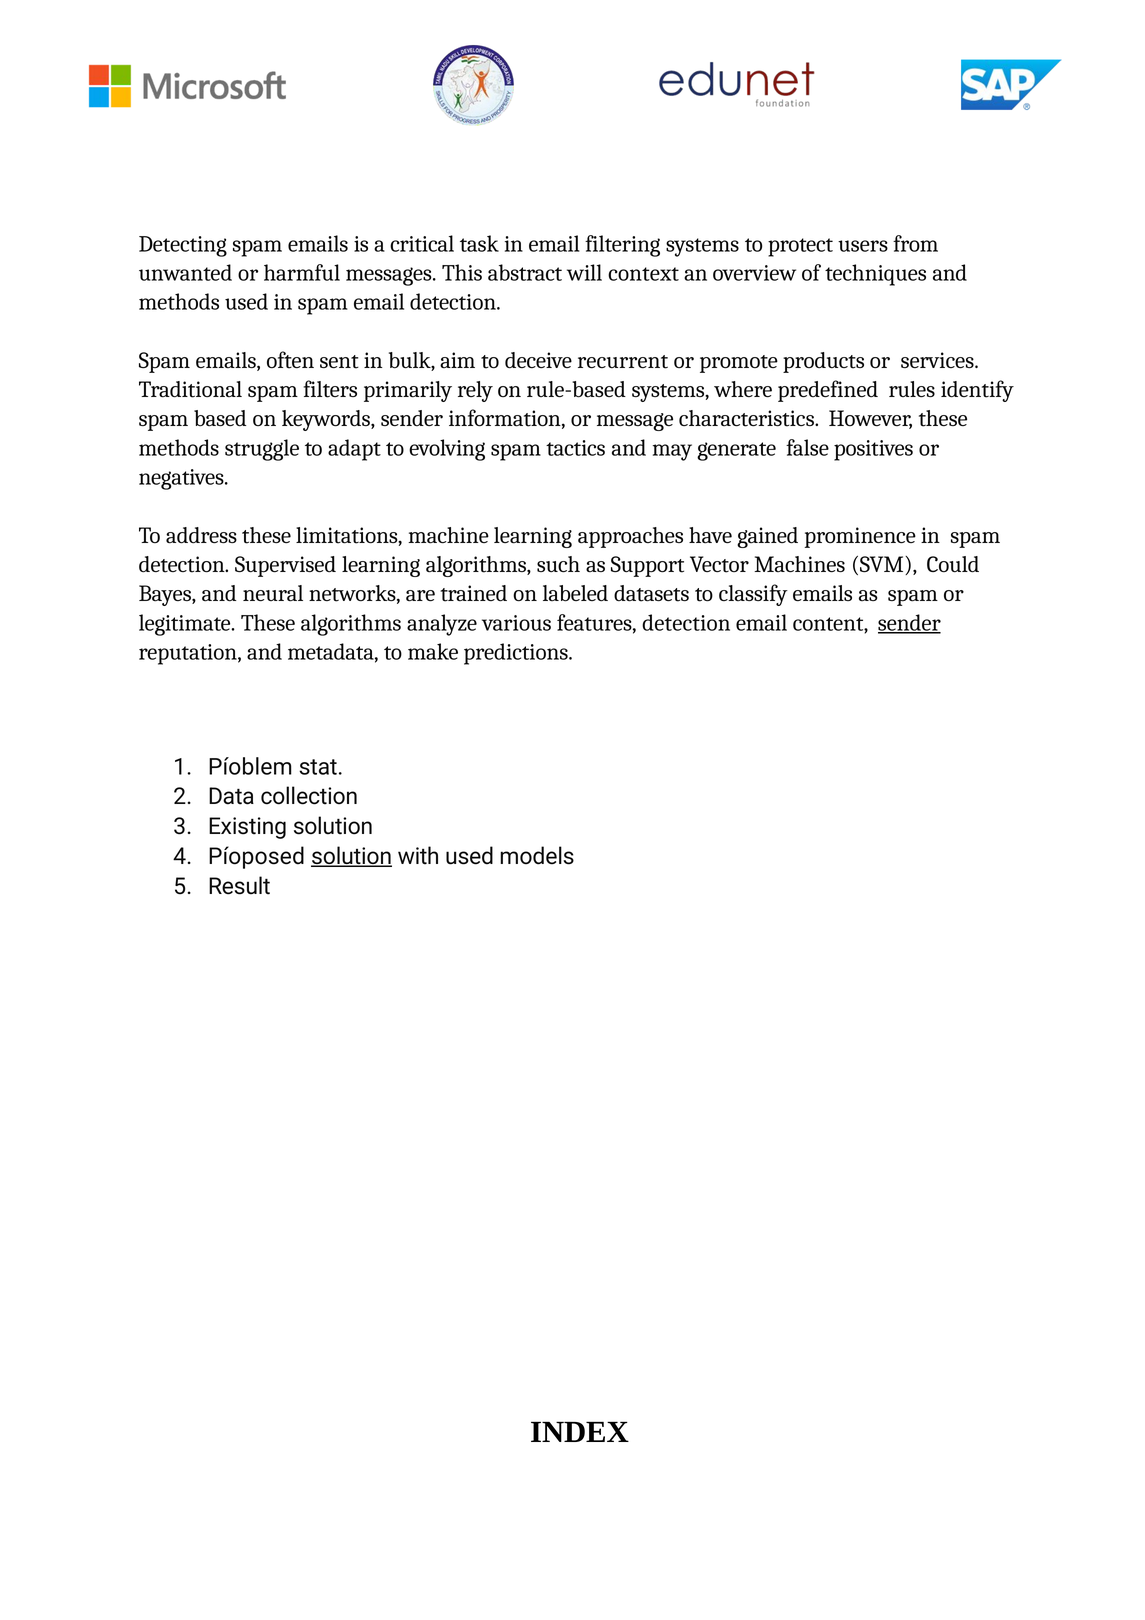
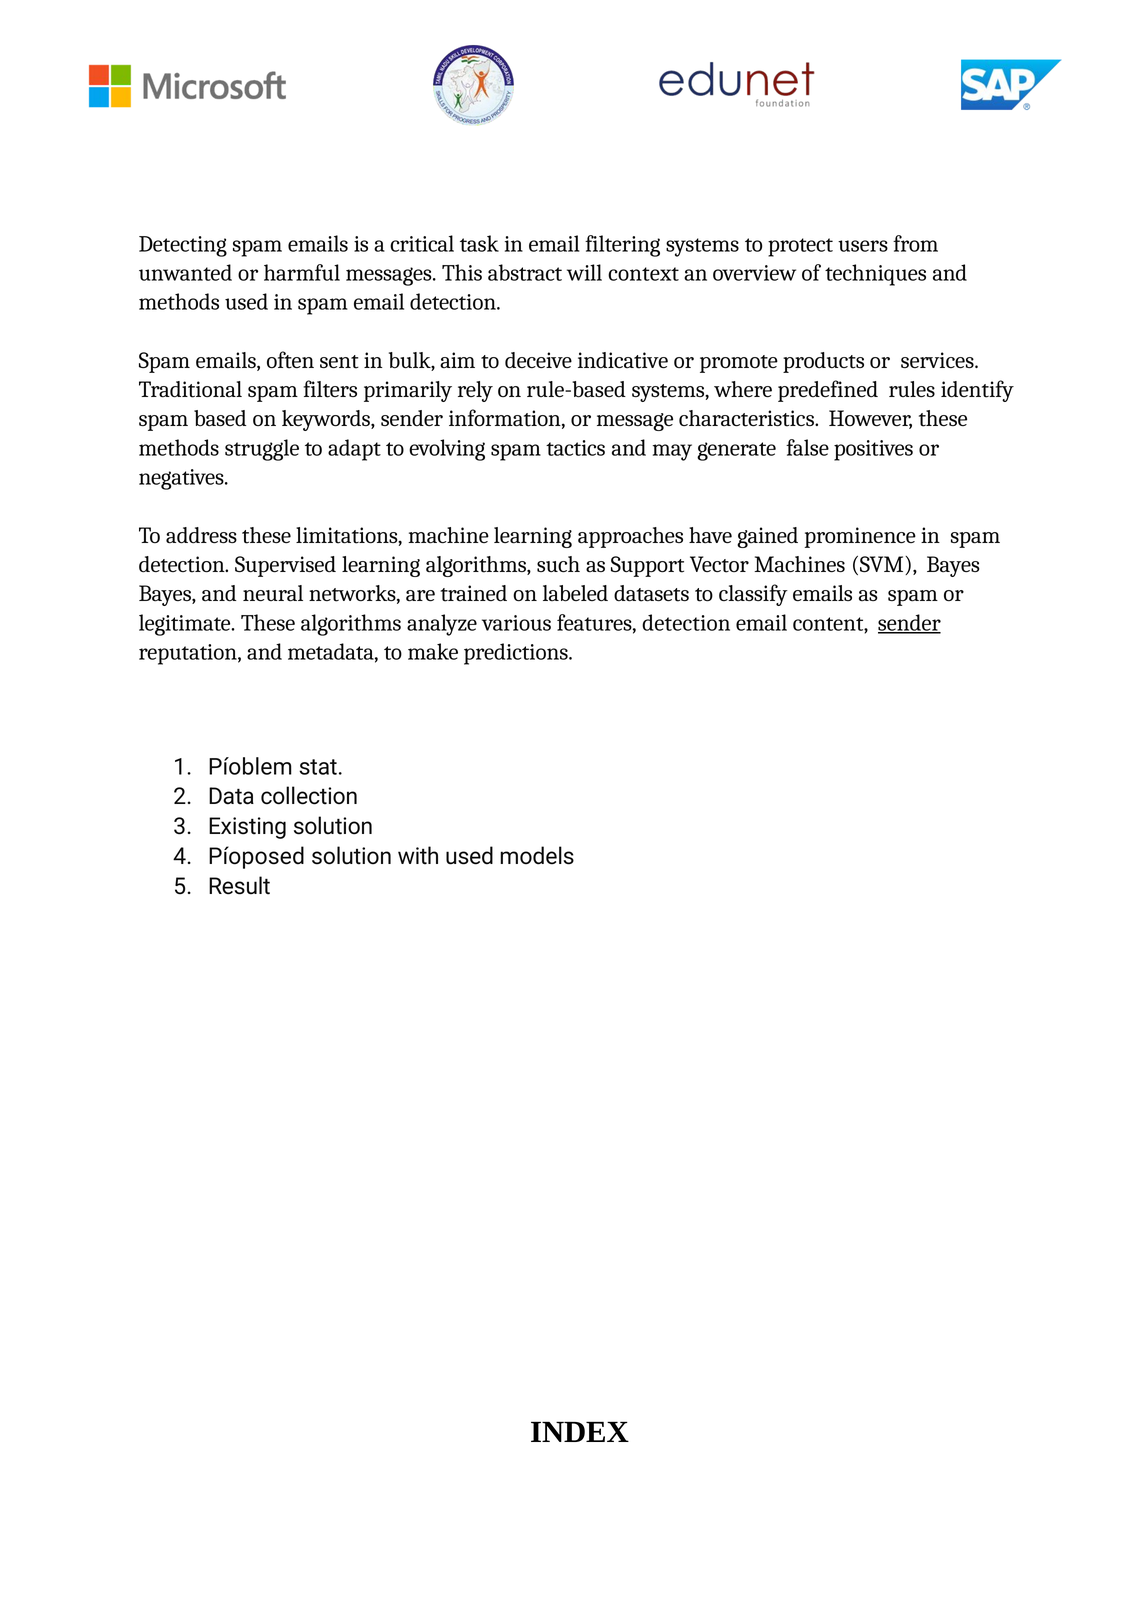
recurrent: recurrent -> indicative (623, 361)
SVM Could: Could -> Bayes (953, 565)
solution underline: present -> none (352, 857)
